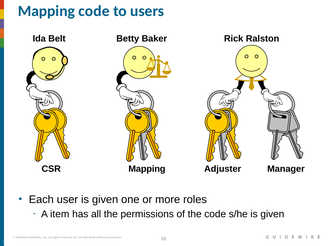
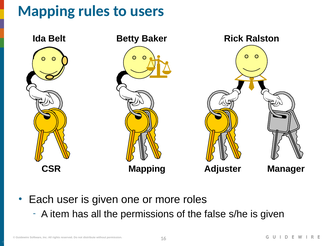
Mapping code: code -> rules (94, 11)
the code: code -> false (215, 214)
